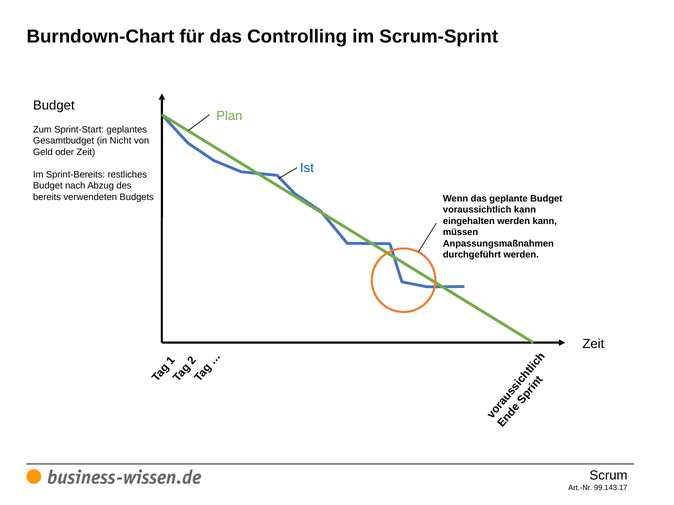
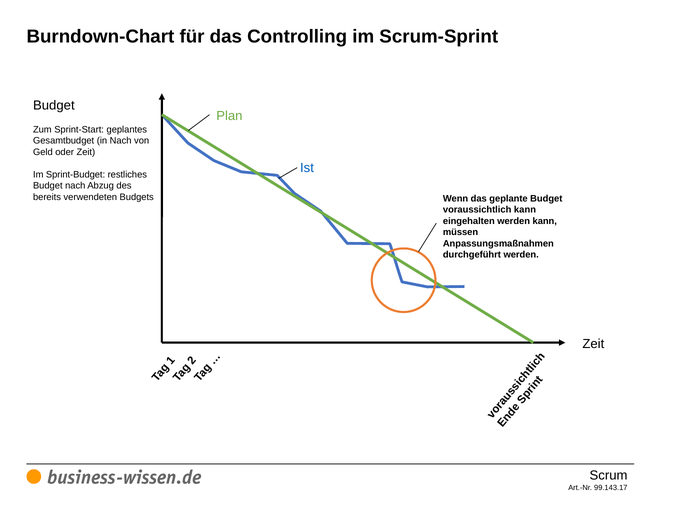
in Nicht: Nicht -> Nach (121, 141)
Sprint-Bereits: Sprint-Bereits -> Sprint-Budget (76, 175)
